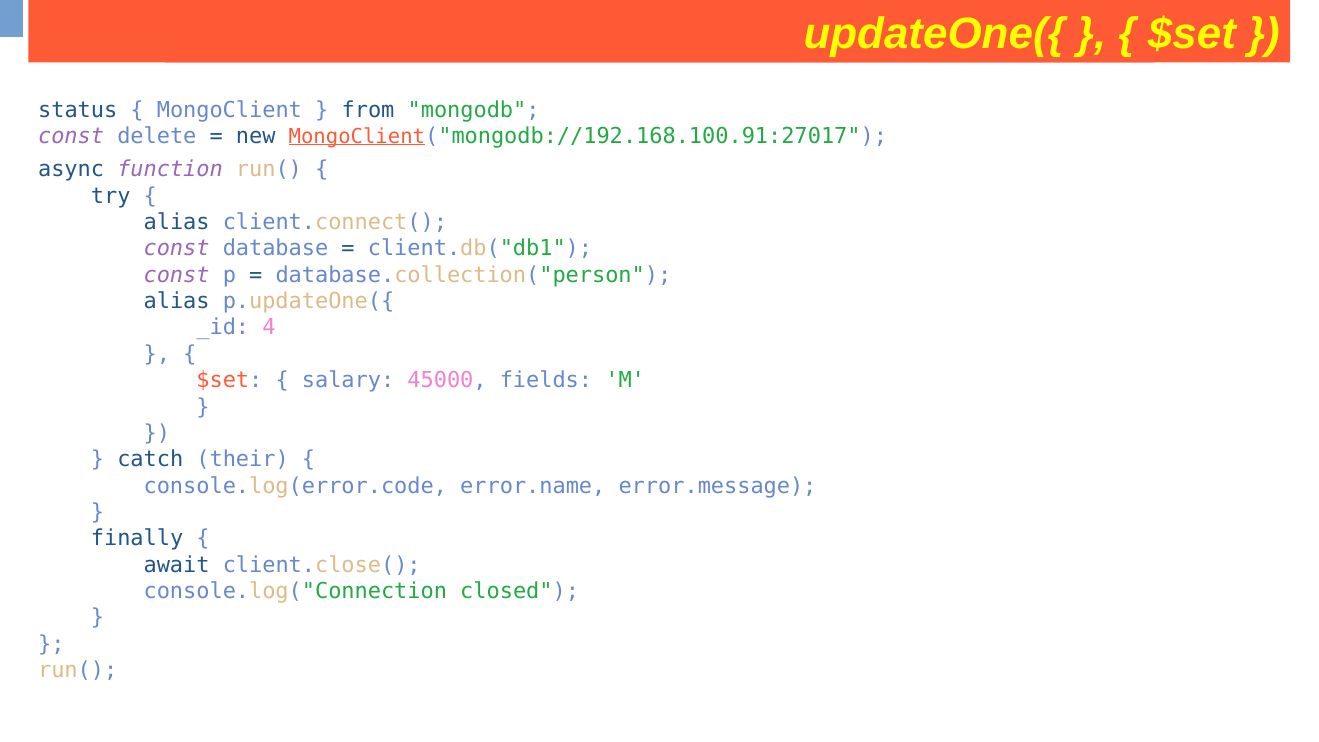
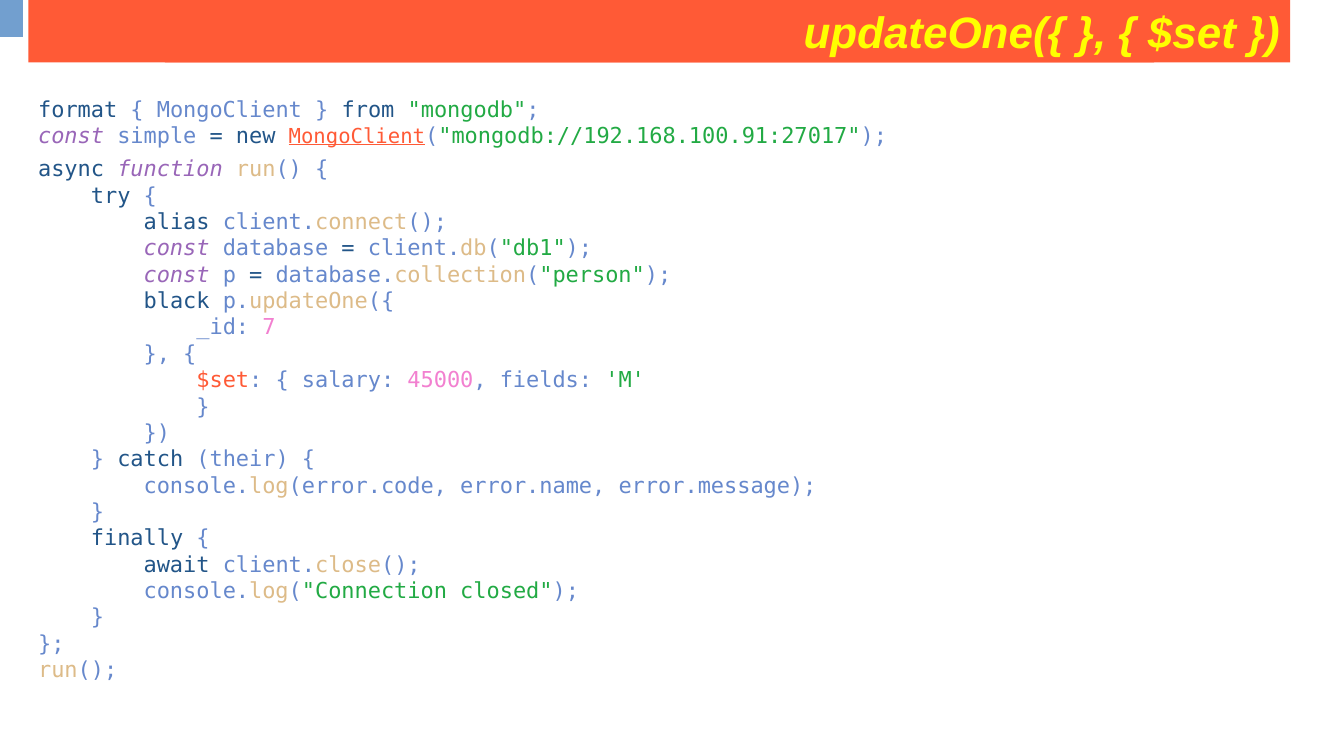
status: status -> format (78, 110)
delete: delete -> simple (157, 136)
alias: alias -> black (177, 301)
4: 4 -> 7 (269, 328)
